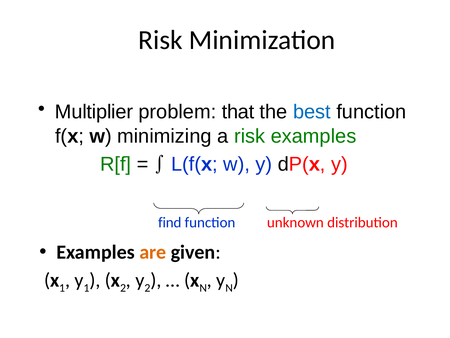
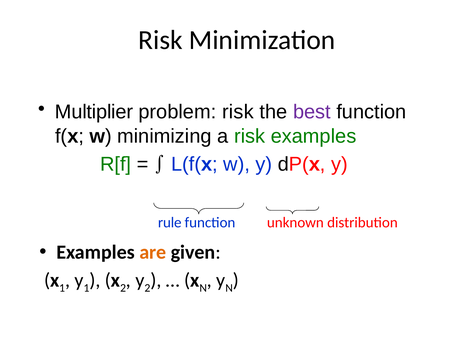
problem that: that -> risk (238, 112)
best colour: blue -> purple (312, 112)
find: find -> rule (170, 222)
